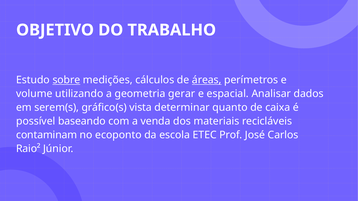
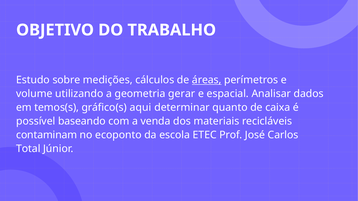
sobre underline: present -> none (66, 80)
serem(s: serem(s -> temos(s (57, 108)
vista: vista -> aqui (141, 108)
Raio²: Raio² -> Total (28, 149)
